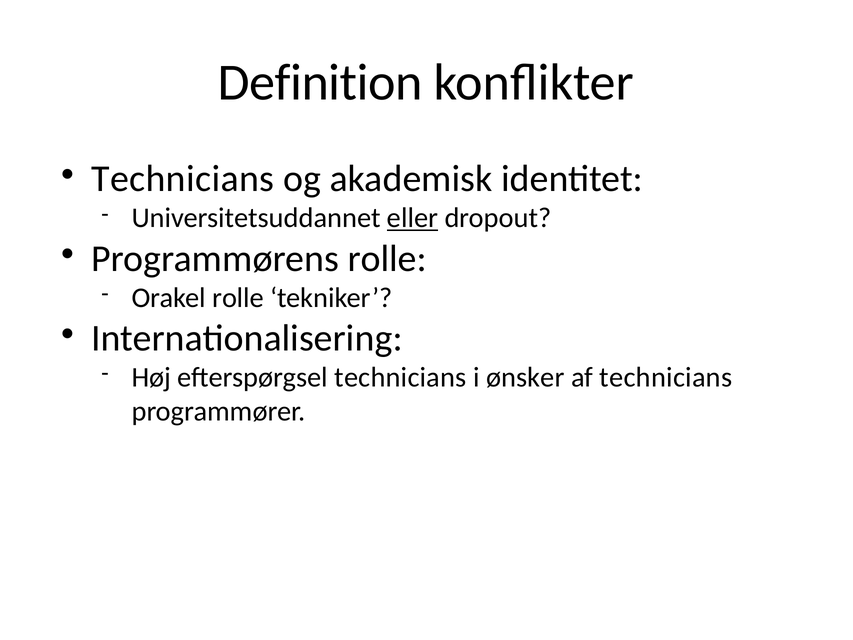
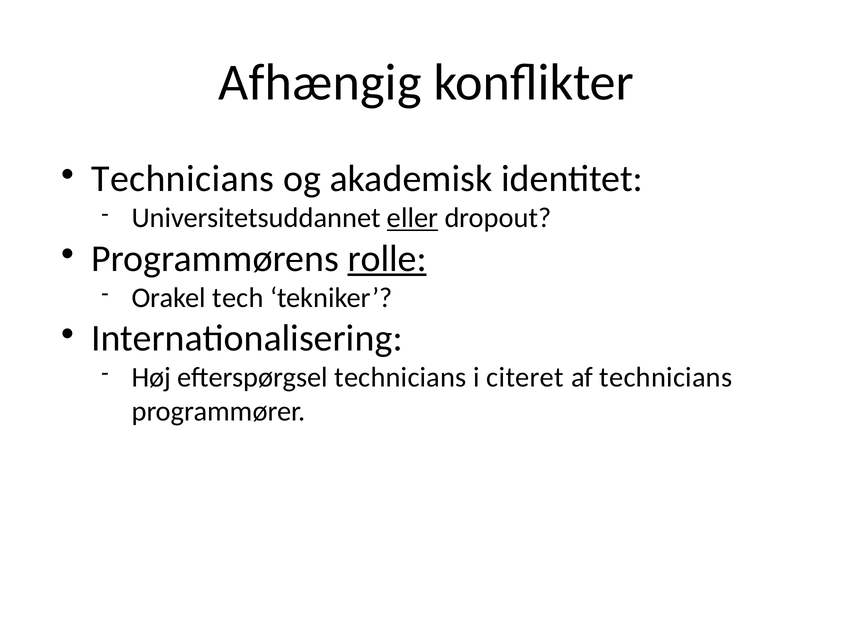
Definition: Definition -> Afhængig (320, 83)
rolle underline: none -> present (387, 258)
Orakel rolle: rolle -> tech (238, 298)
ønsker: ønsker -> citeret (525, 377)
